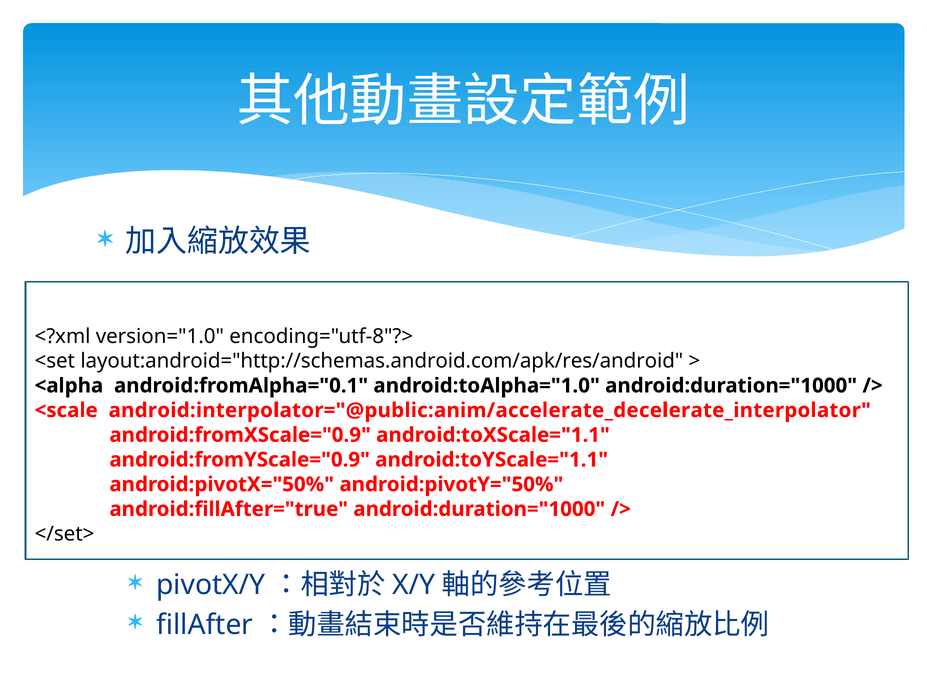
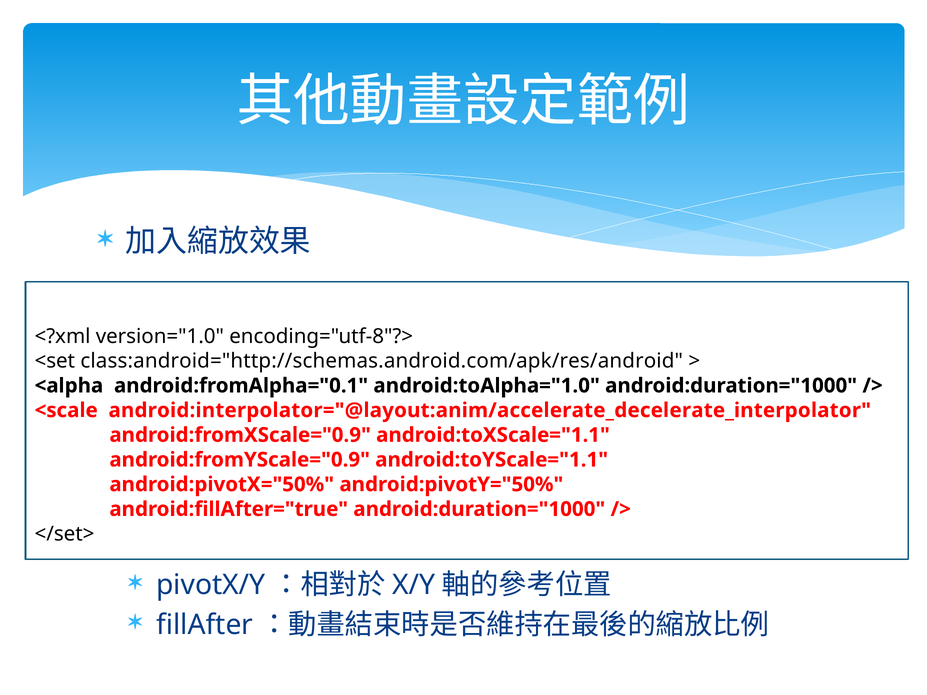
layout:android="http://schemas.android.com/apk/res/android: layout:android="http://schemas.android.com/apk/res/android -> class:android="http://schemas.android.com/apk/res/android (382, 361)
android:interpolator="@public:anim/accelerate_decelerate_interpolator: android:interpolator="@public:anim/accelerate_decelerate_interpolator -> android:interpolator="@layout:anim/accelerate_decelerate_interpolator (490, 411)
